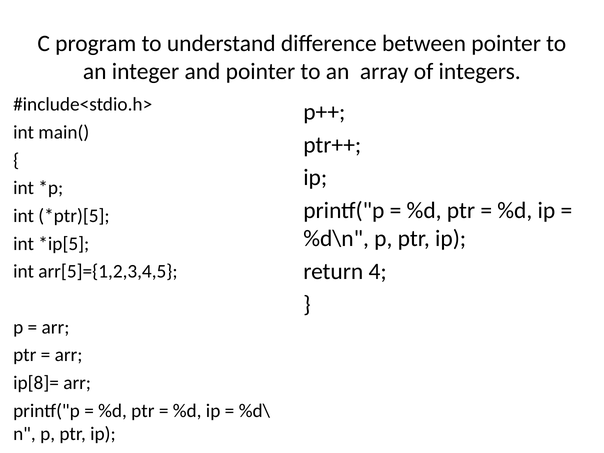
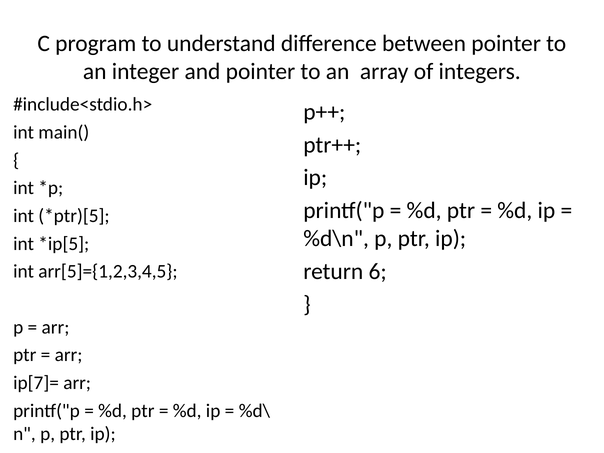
4: 4 -> 6 (378, 272)
ip[8]=: ip[8]= -> ip[7]= (36, 383)
